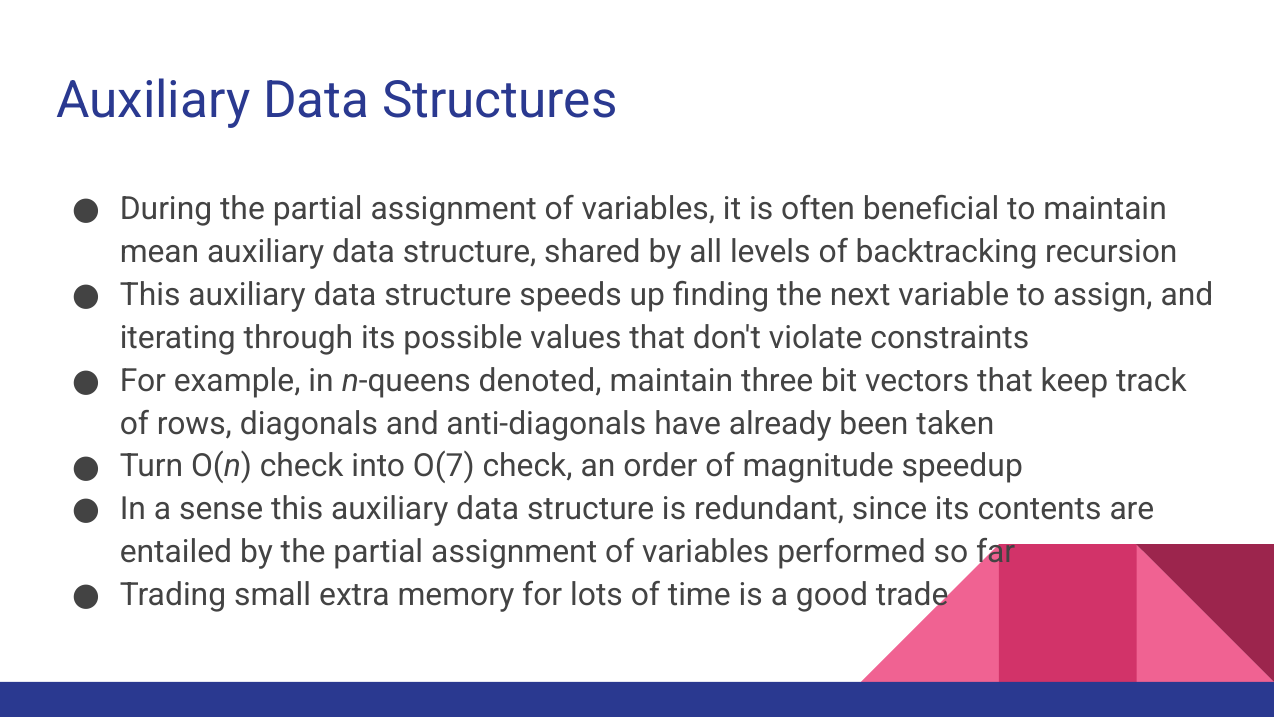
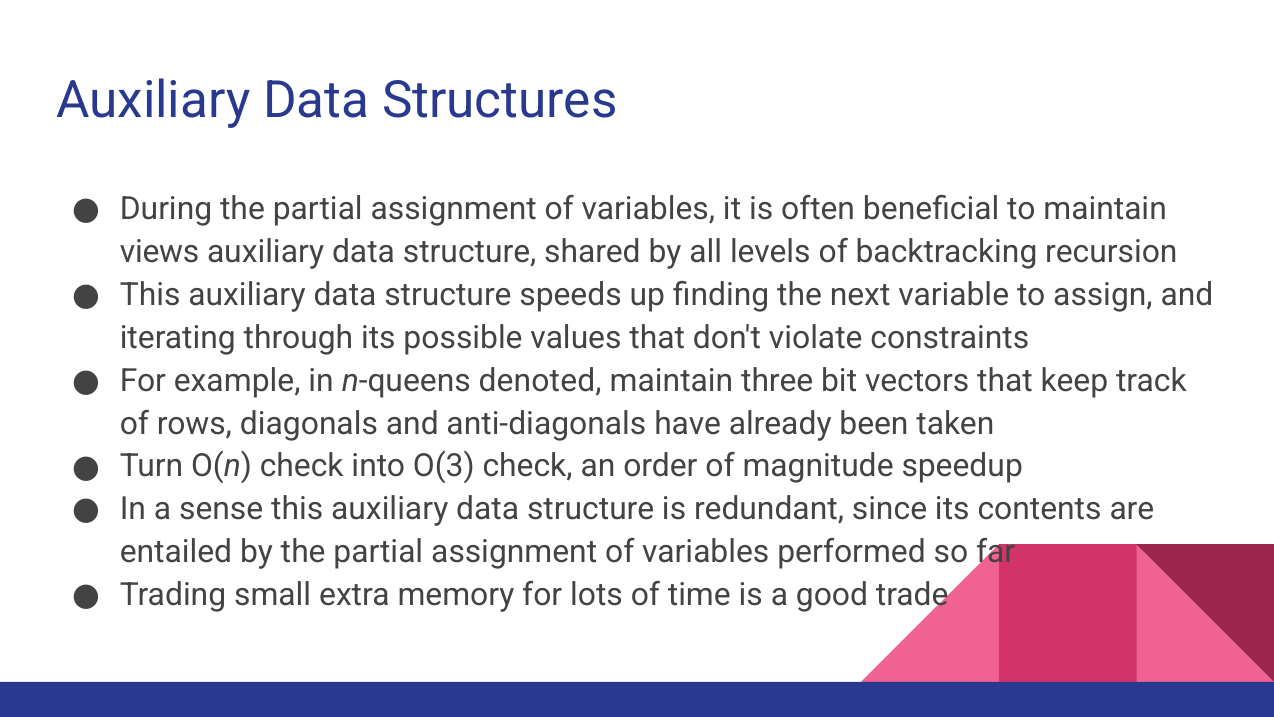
mean: mean -> views (160, 252)
O(7: O(7 -> O(3 (444, 466)
